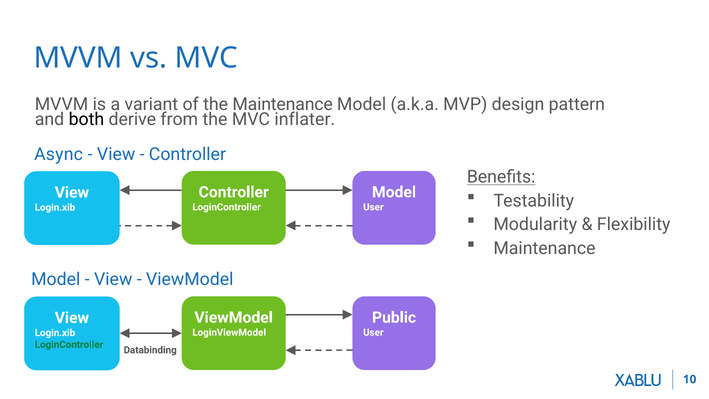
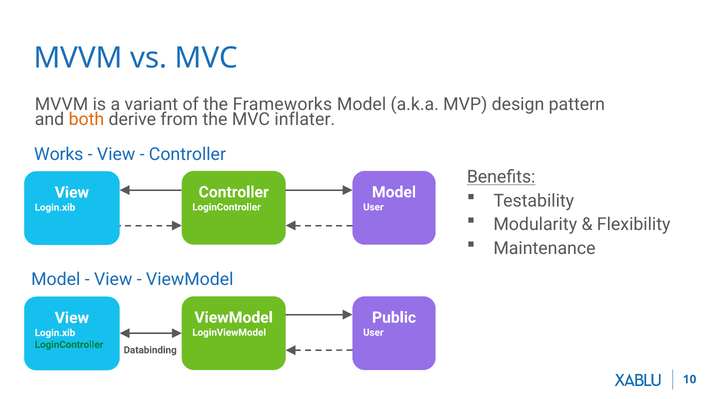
the Maintenance: Maintenance -> Frameworks (282, 104)
both colour: black -> orange (86, 119)
Async: Async -> Works (59, 154)
